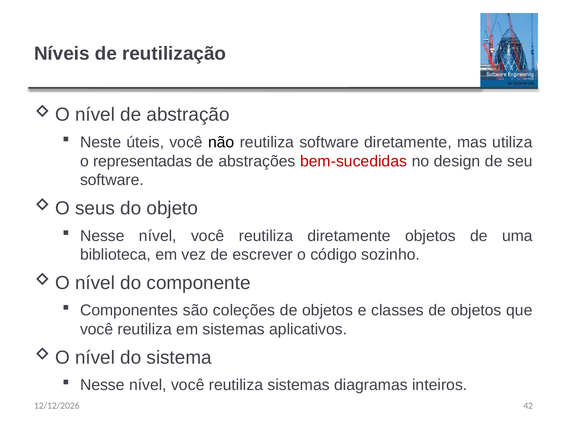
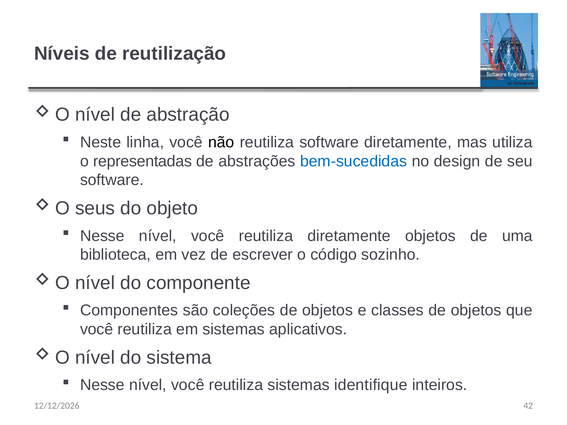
úteis: úteis -> linha (145, 142)
bem-sucedidas colour: red -> blue (354, 161)
diagramas: diagramas -> identifique (371, 385)
